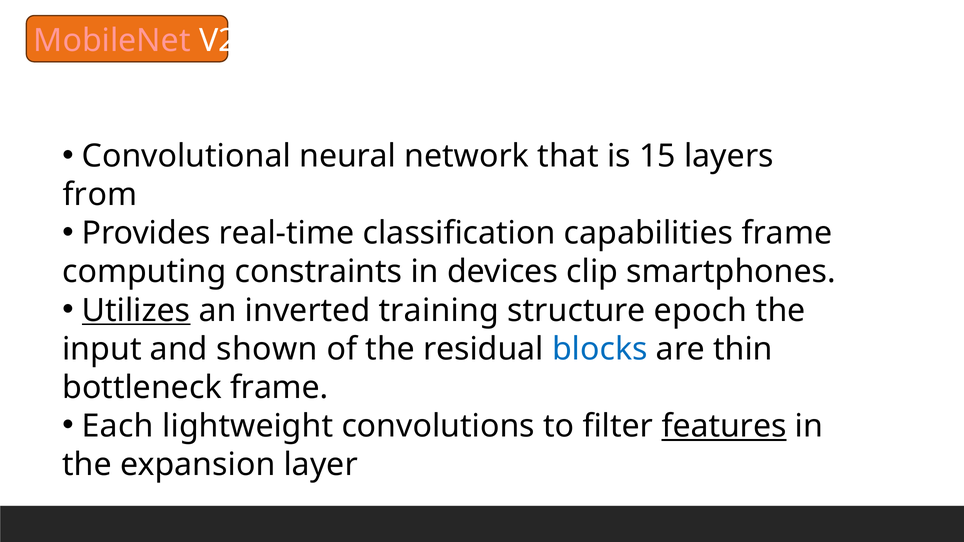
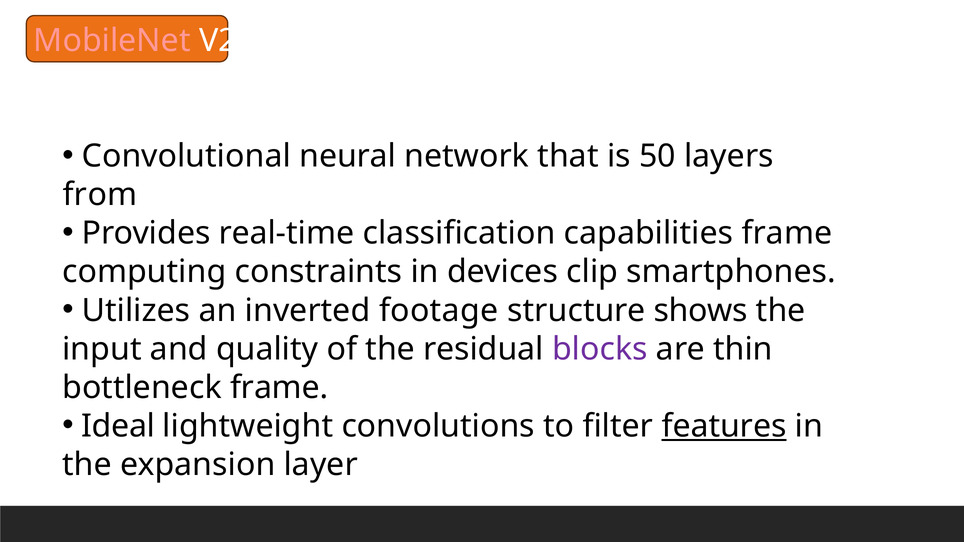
15: 15 -> 50 (657, 156)
Utilizes underline: present -> none (136, 311)
training: training -> footage (439, 311)
epoch: epoch -> shows (701, 311)
shown: shown -> quality (267, 349)
blocks colour: blue -> purple (600, 349)
Each: Each -> Ideal (118, 426)
